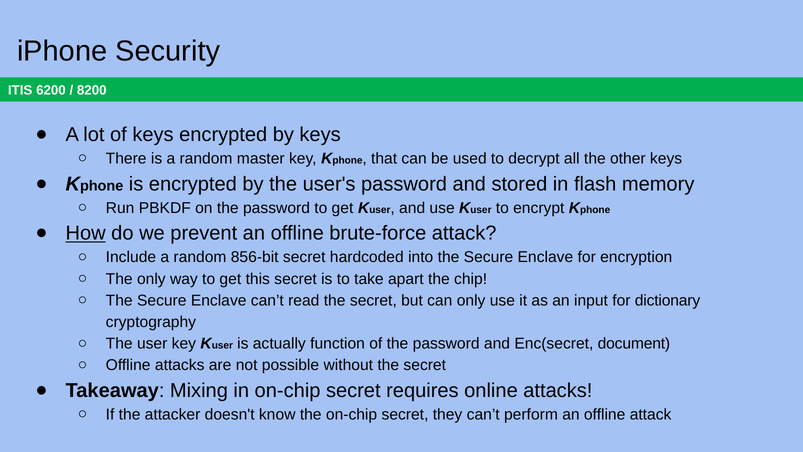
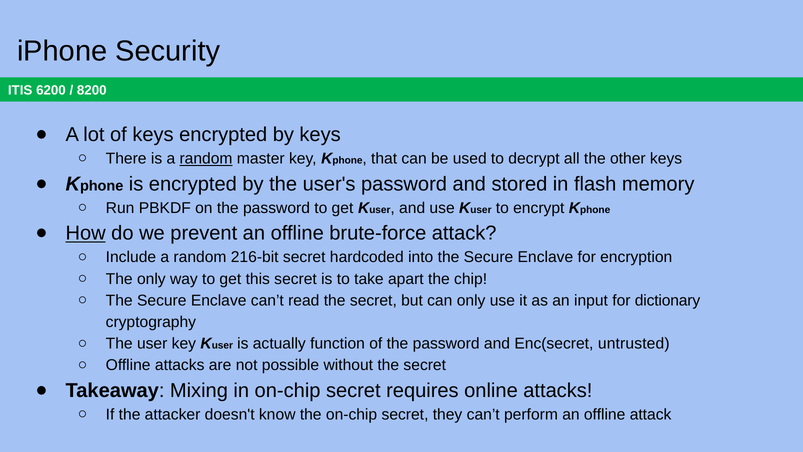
random underline: none -> present (206, 159)
856-bit: 856-bit -> 216-bit (255, 257)
document: document -> untrusted (634, 343)
